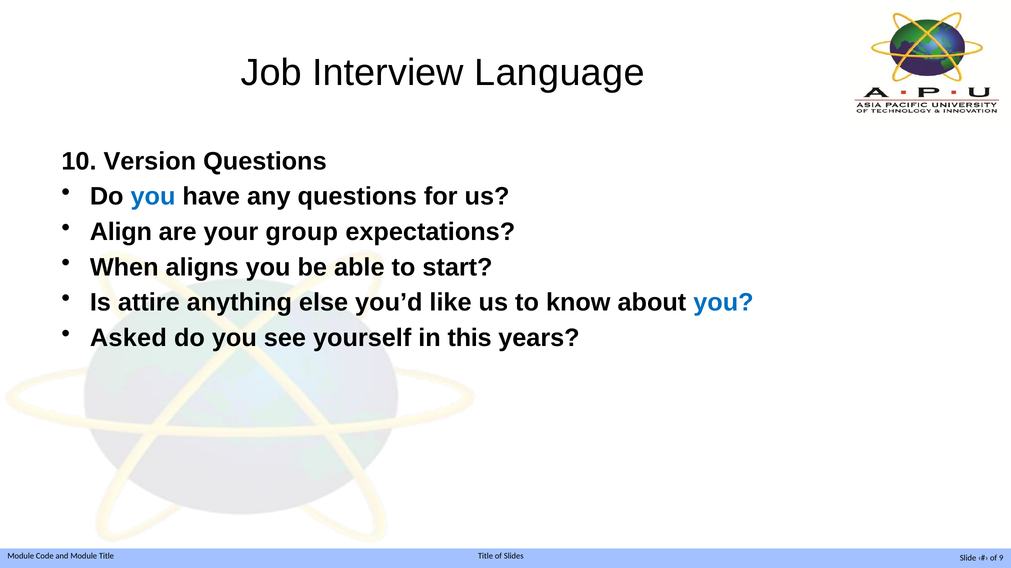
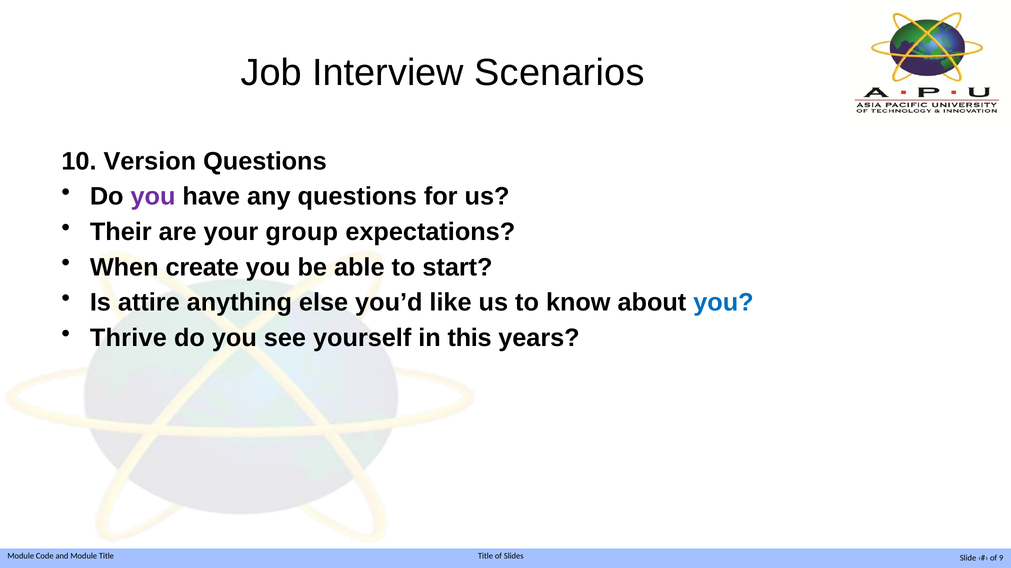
Language: Language -> Scenarios (560, 73)
you colour: blue -> purple (153, 197)
Align: Align -> Their (121, 232)
aligns: aligns -> create (202, 268)
Asked: Asked -> Thrive (128, 338)
